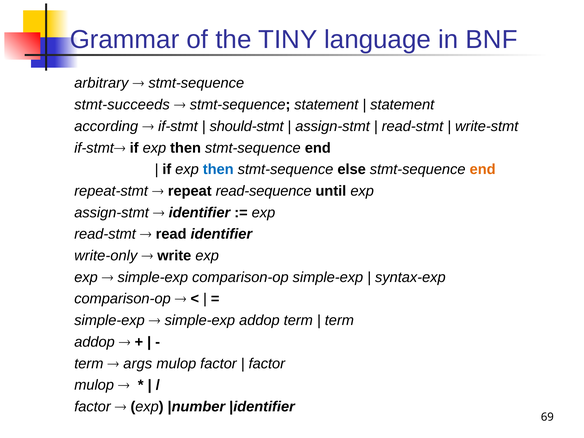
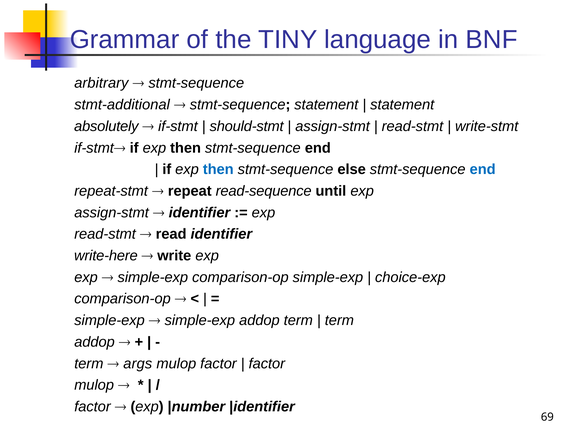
stmt-succeeds: stmt-succeeds -> stmt-additional (122, 105)
according: according -> absolutely (106, 126)
end colour: orange -> blue (483, 169)
write-only: write-only -> write-here (106, 256)
syntax-exp: syntax-exp -> choice-exp (410, 277)
